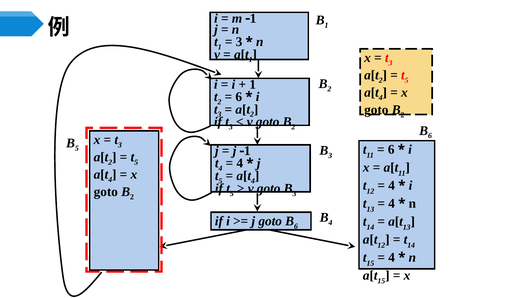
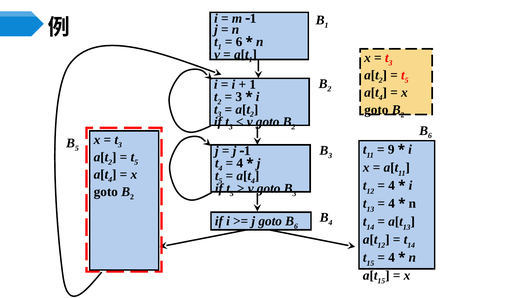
3: 3 -> 6 (239, 42)
6: 6 -> 3 (239, 97)
6: 6 -> 9 (391, 150)
